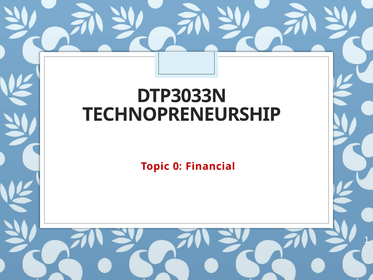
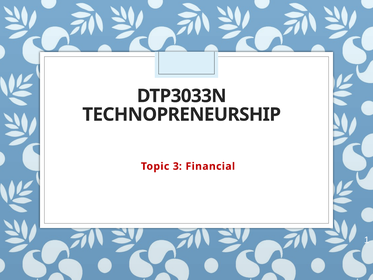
0: 0 -> 3 (177, 166)
